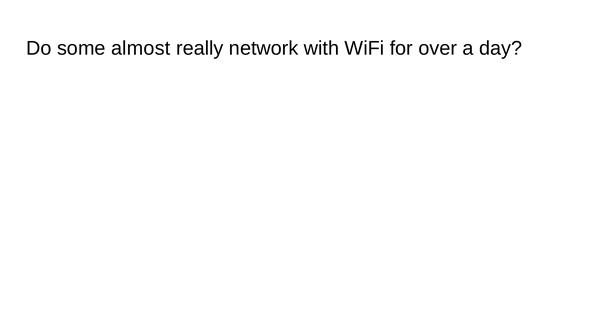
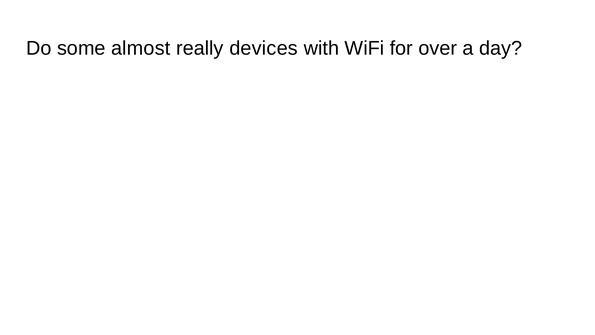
network: network -> devices (264, 48)
